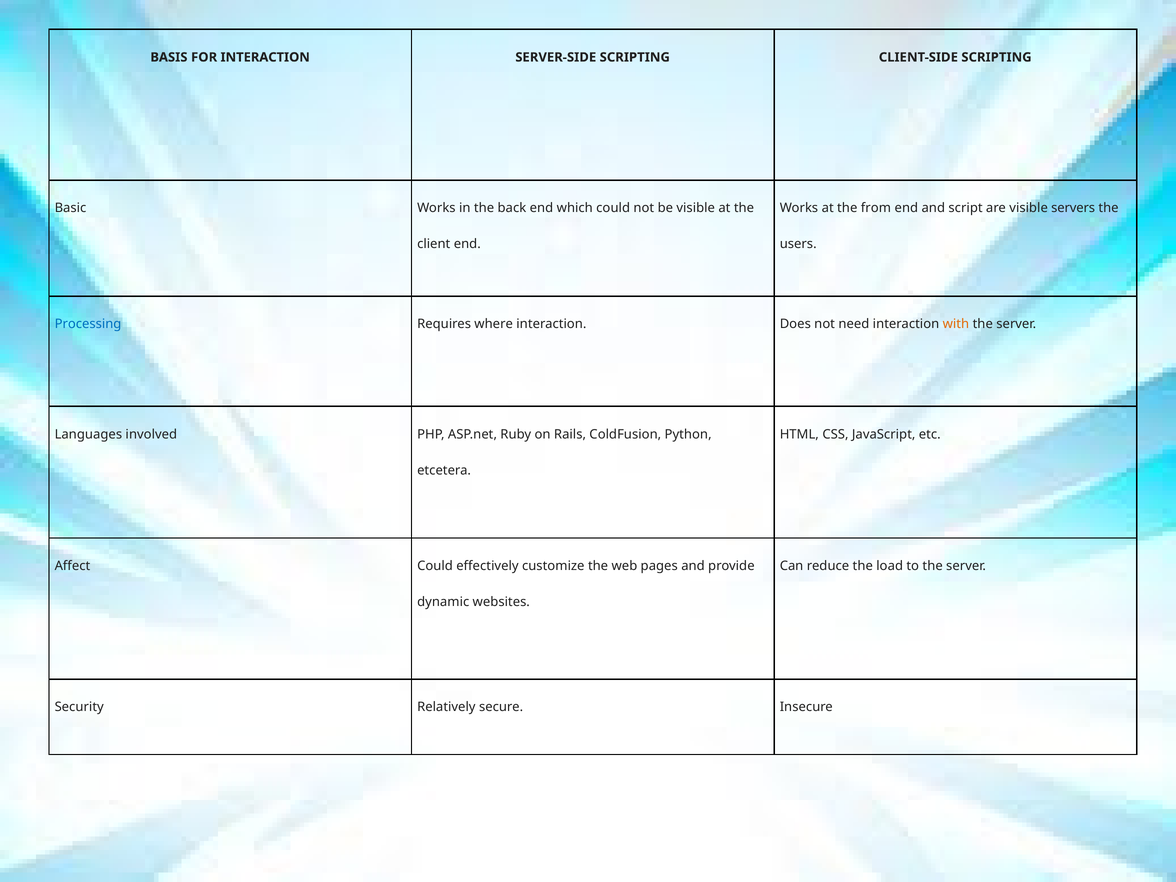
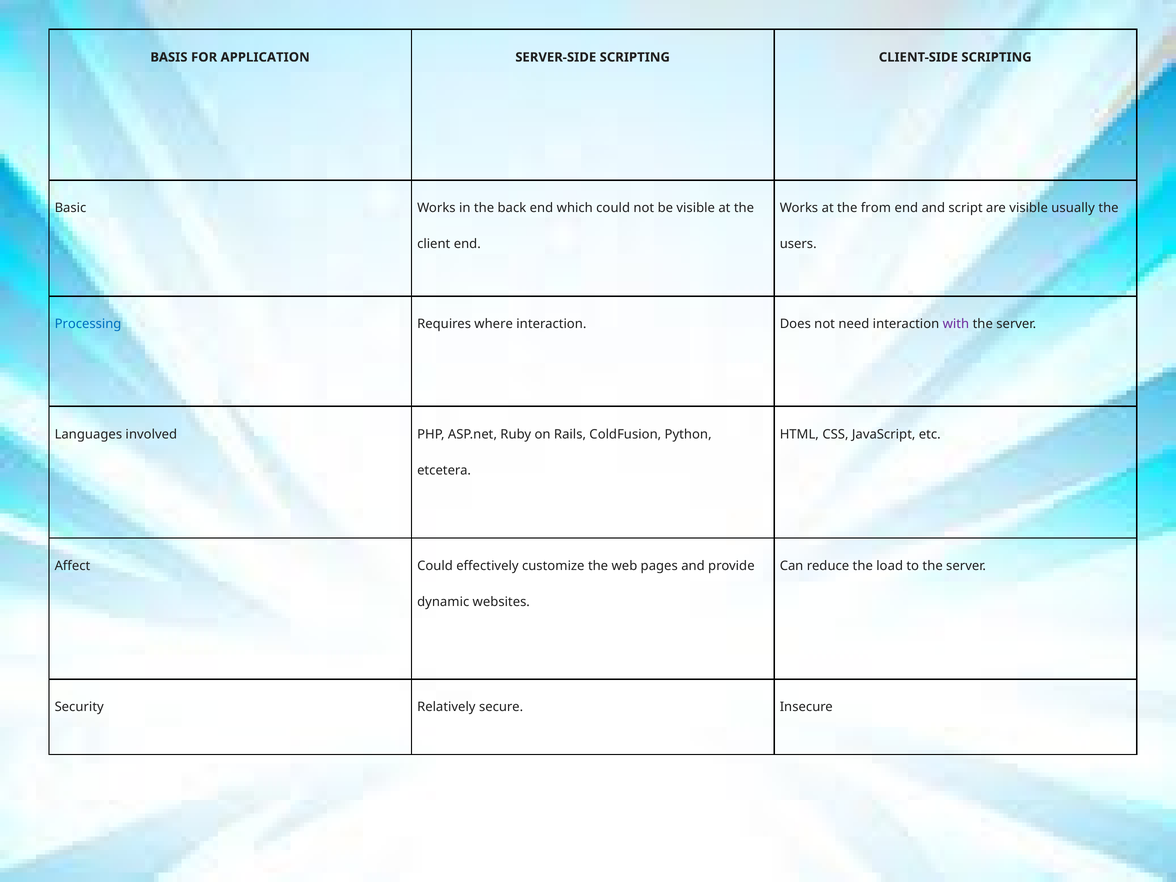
FOR INTERACTION: INTERACTION -> APPLICATION (265, 57)
servers: servers -> usually (1073, 208)
with colour: orange -> purple (956, 324)
